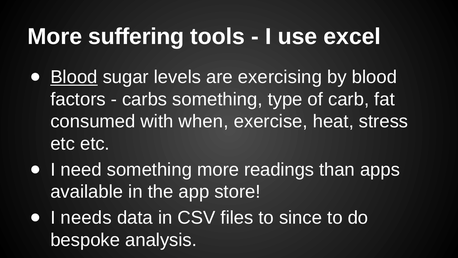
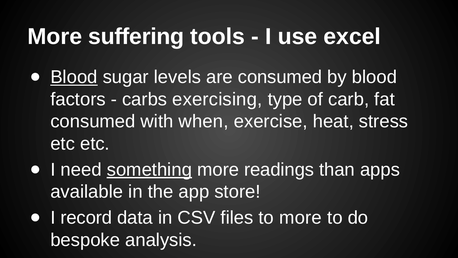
are exercising: exercising -> consumed (280, 77)
carbs something: something -> exercising (217, 99)
something underline: none -> present (149, 169)
needs: needs -> record (86, 218)
to since: since -> more (300, 218)
